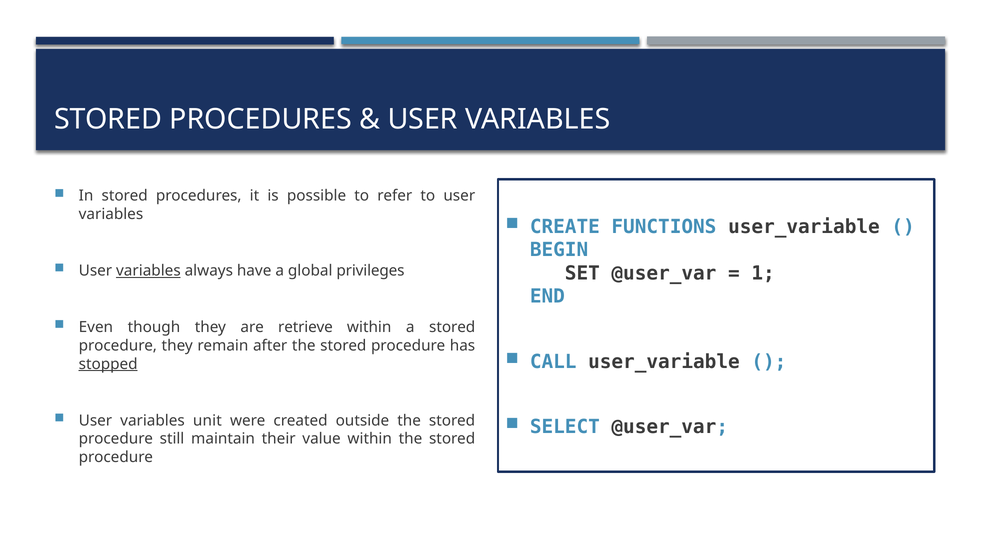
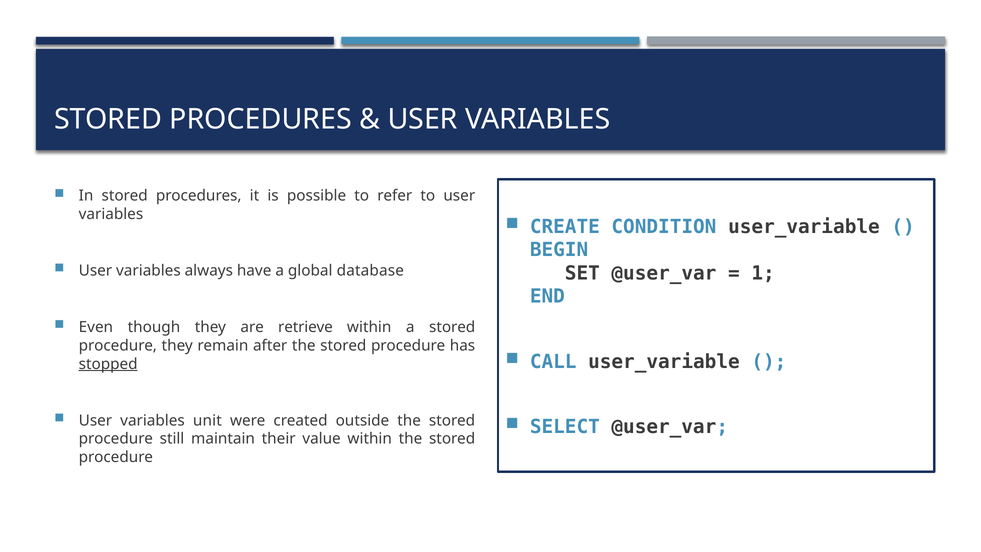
FUNCTIONS: FUNCTIONS -> CONDITION (664, 227)
variables underline: present -> none (148, 271)
privileges: privileges -> database (370, 271)
